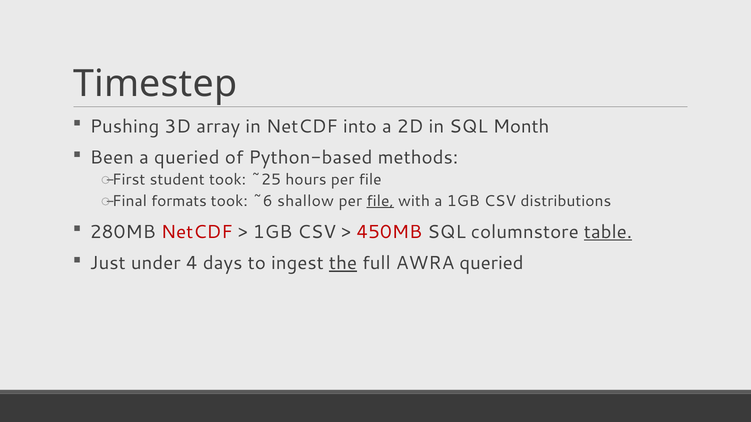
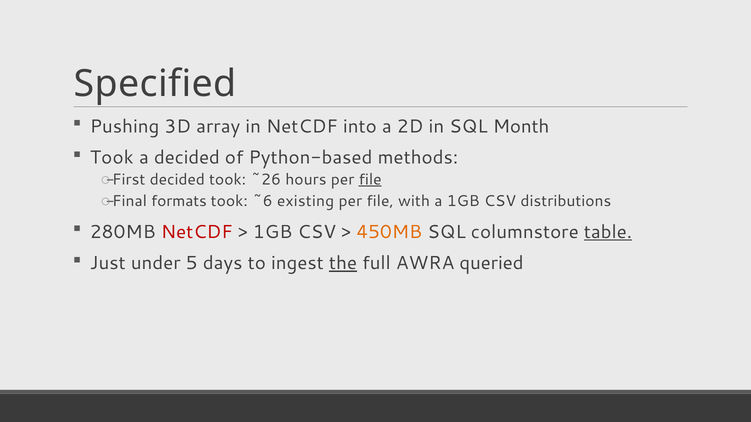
Timestep: Timestep -> Specified (155, 84)
Been: Been -> Took (112, 158)
a queried: queried -> decided (187, 158)
First student: student -> decided (177, 180)
~25: ~25 -> ~26 (266, 180)
file underline: none -> present (370, 180)
shallow: shallow -> existing (306, 201)
file underline: present -> none (380, 201)
450MB colour: red -> orange (389, 232)
4: 4 -> 5 (192, 263)
